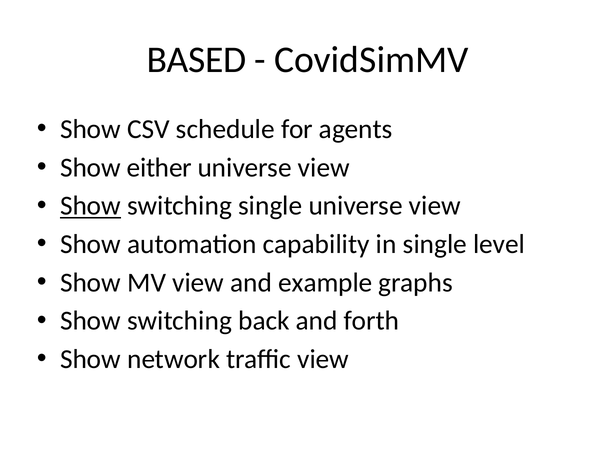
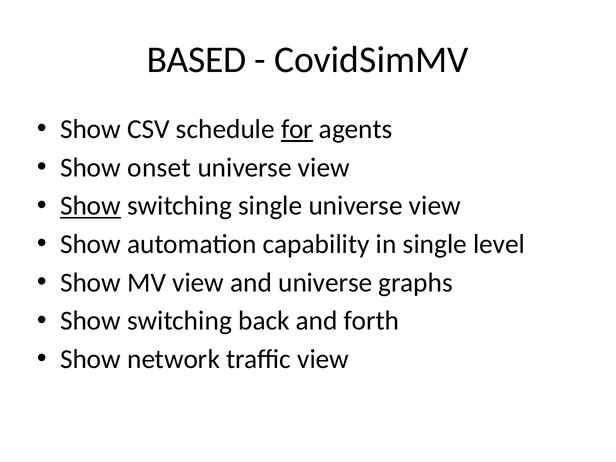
for underline: none -> present (297, 129)
either: either -> onset (159, 168)
and example: example -> universe (325, 283)
